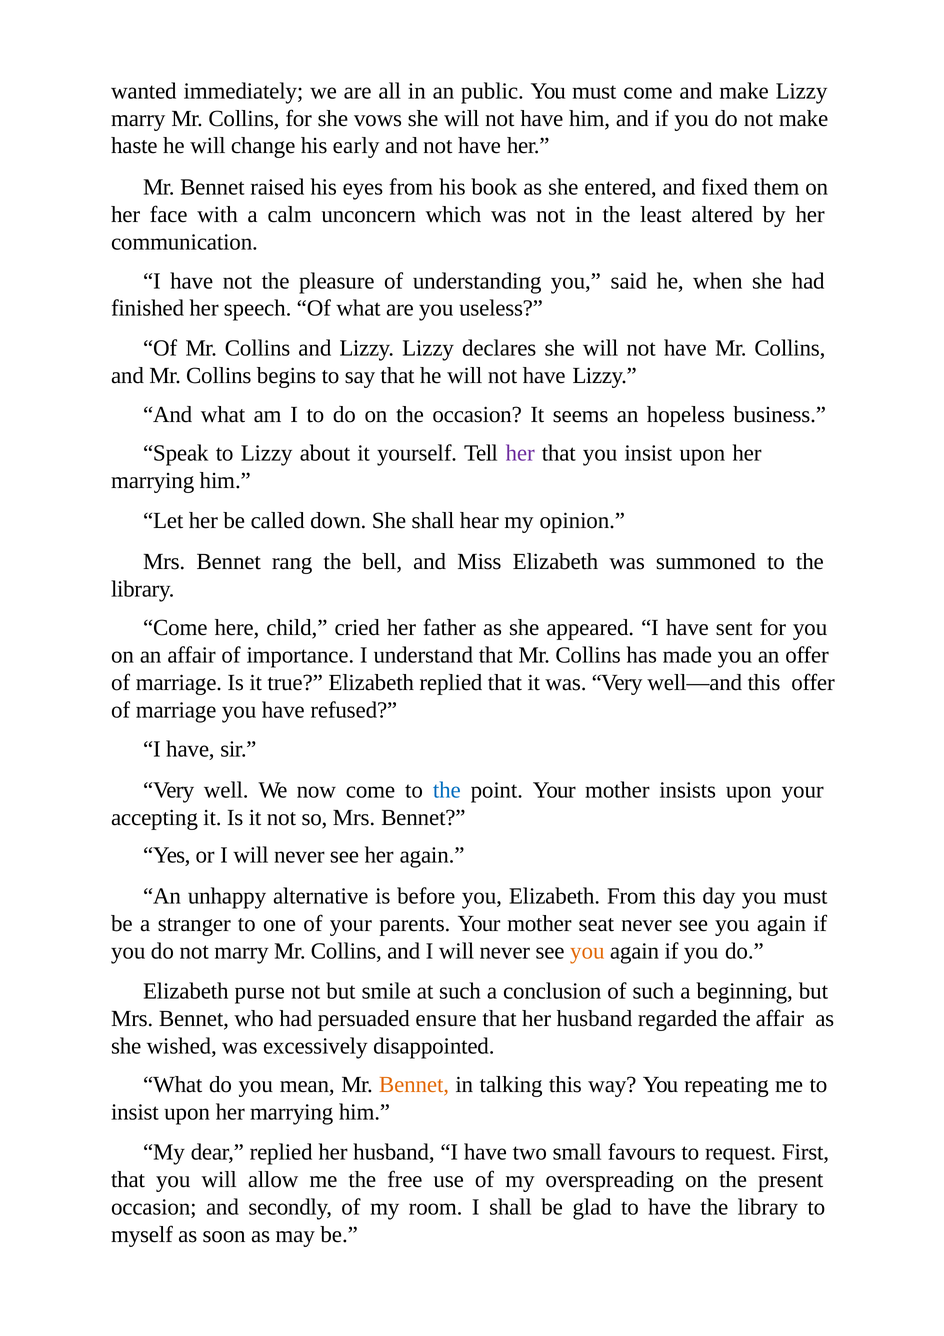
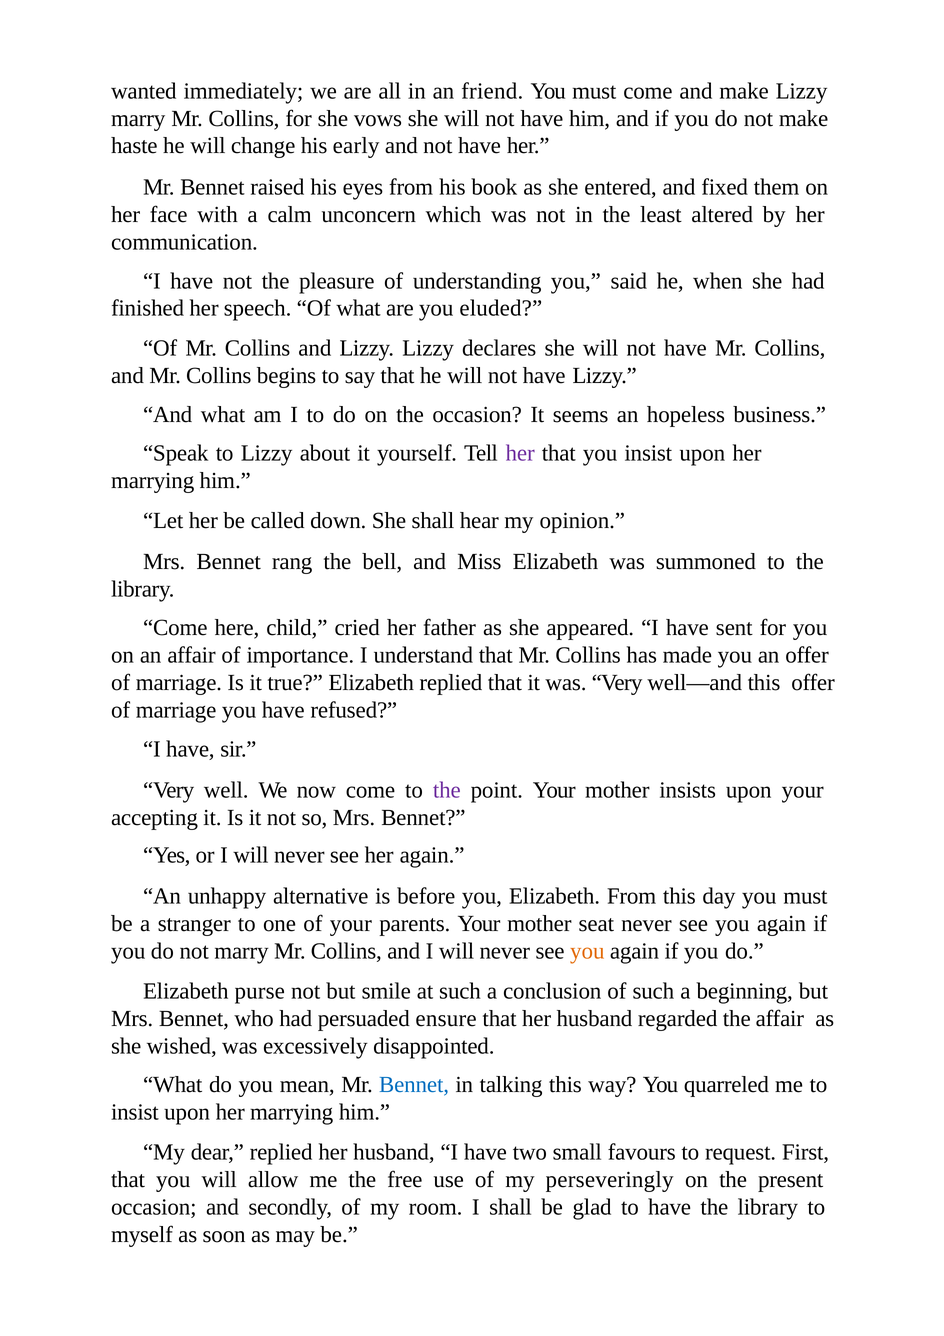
public: public -> friend (492, 91)
useless: useless -> eluded (501, 308)
the colour: blue -> purple (447, 790)
Bennet colour: orange -> blue (414, 1085)
repeating: repeating -> quarreled (726, 1085)
overspreading: overspreading -> perseveringly (610, 1179)
